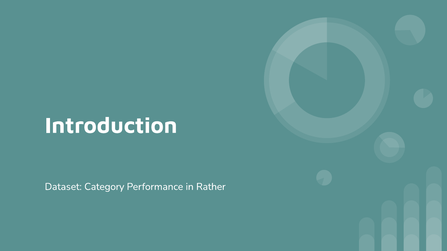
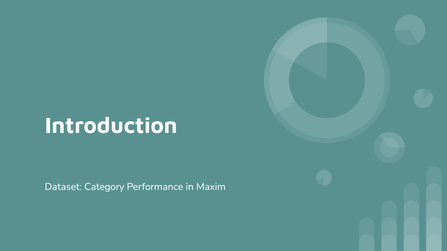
Rather: Rather -> Maxim (211, 187)
